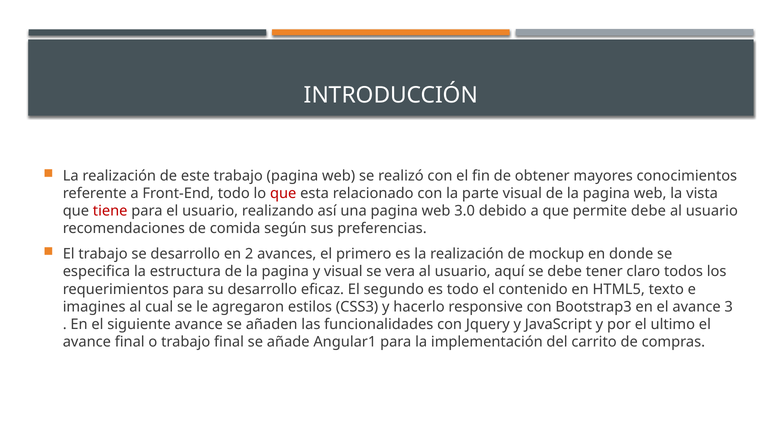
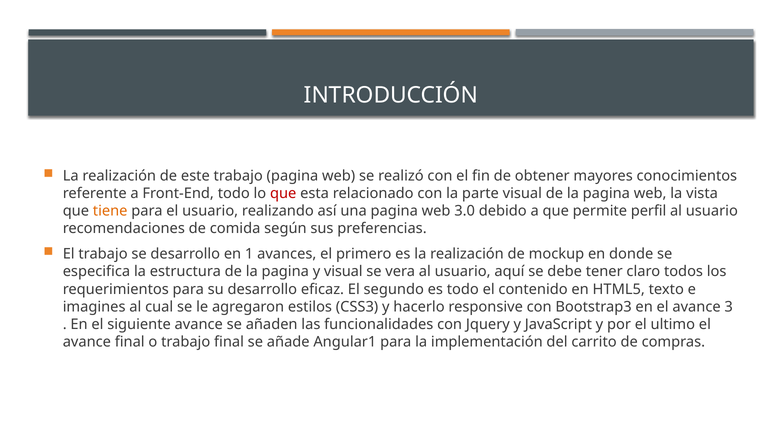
tiene colour: red -> orange (110, 211)
permite debe: debe -> perfil (649, 211)
2: 2 -> 1 (249, 254)
